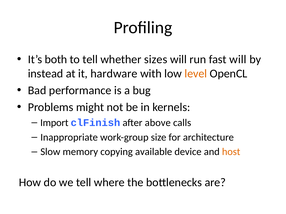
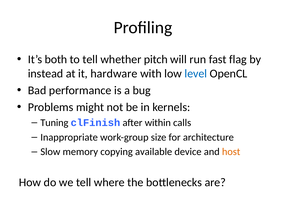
sizes: sizes -> pitch (156, 59)
fast will: will -> flag (238, 59)
level colour: orange -> blue (196, 74)
Import: Import -> Tuning (54, 123)
above: above -> within (158, 123)
